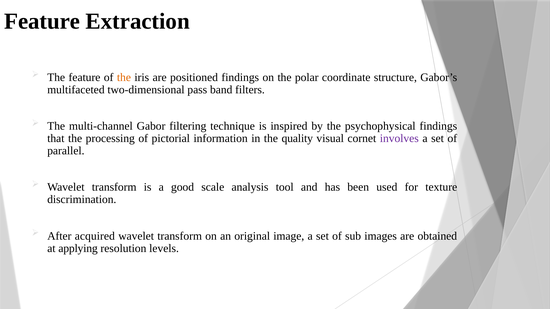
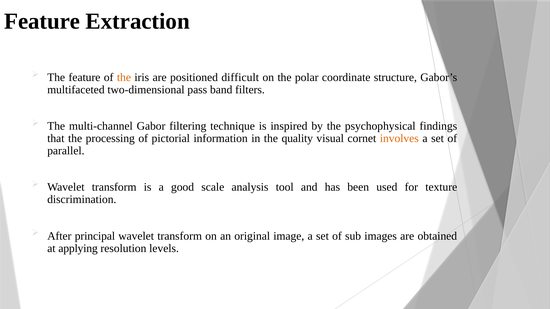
positioned findings: findings -> difficult (240, 77)
involves colour: purple -> orange (399, 139)
acquired: acquired -> principal (95, 236)
